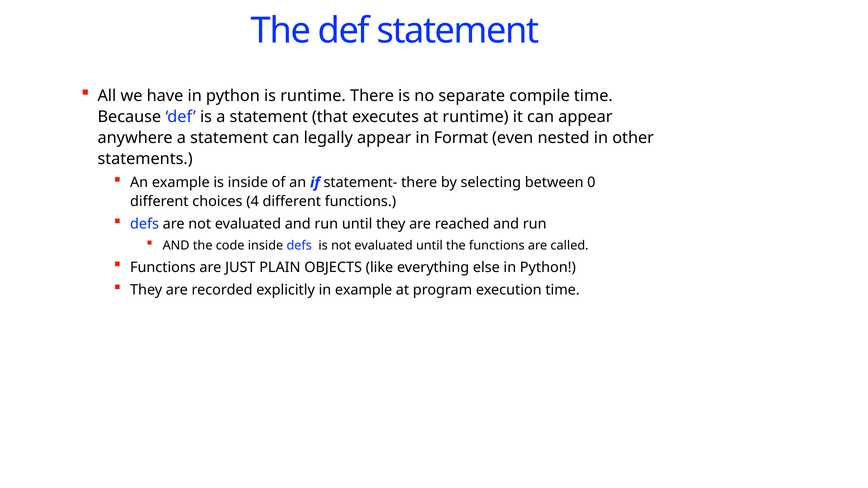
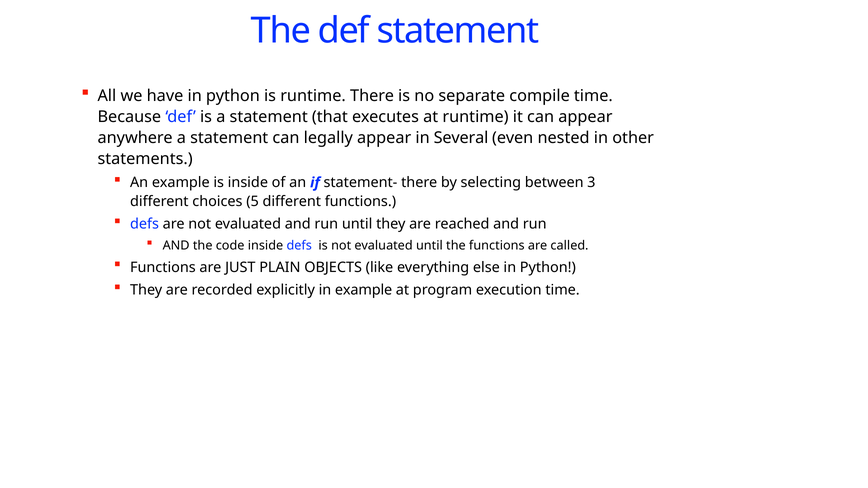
Format: Format -> Several (461, 138)
0: 0 -> 3 (591, 183)
4: 4 -> 5 (253, 201)
